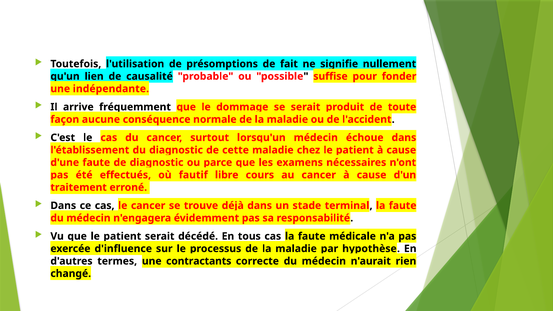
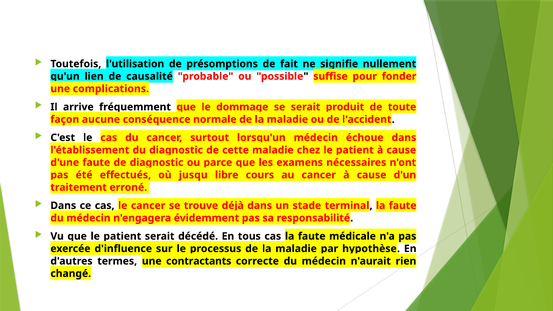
indépendante: indépendante -> complications (111, 89)
fautif: fautif -> jusqu (193, 175)
